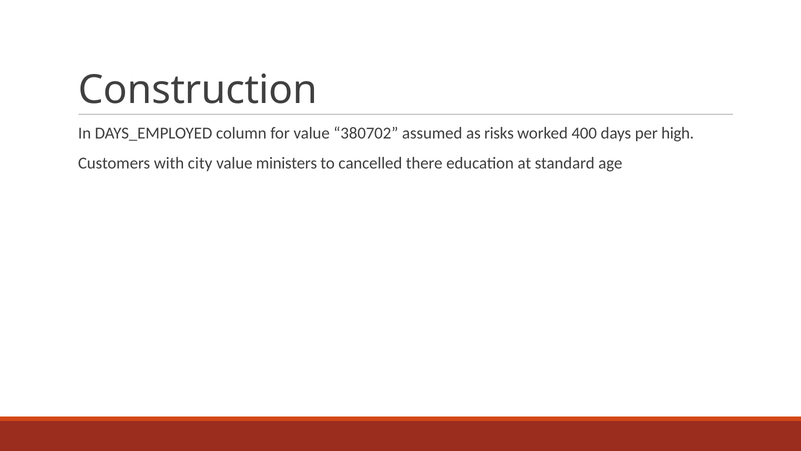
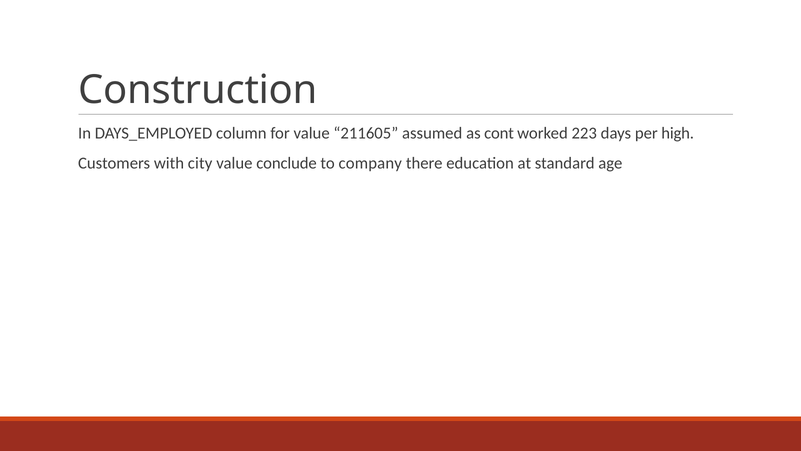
380702: 380702 -> 211605 (366, 133)
risks: risks -> cont (499, 133)
400: 400 -> 223 (584, 133)
ministers: ministers -> conclude (287, 163)
cancelled: cancelled -> company (370, 163)
